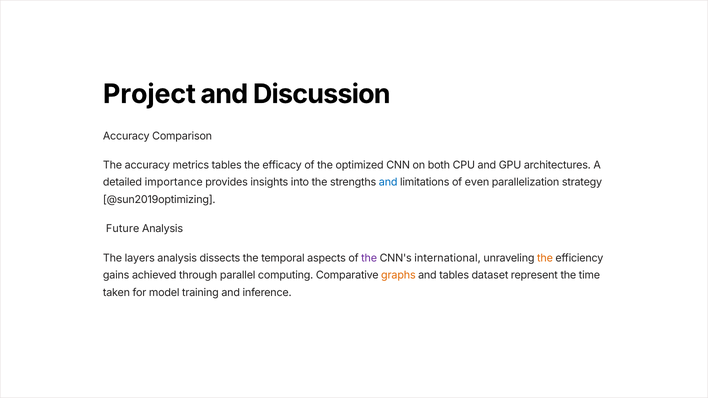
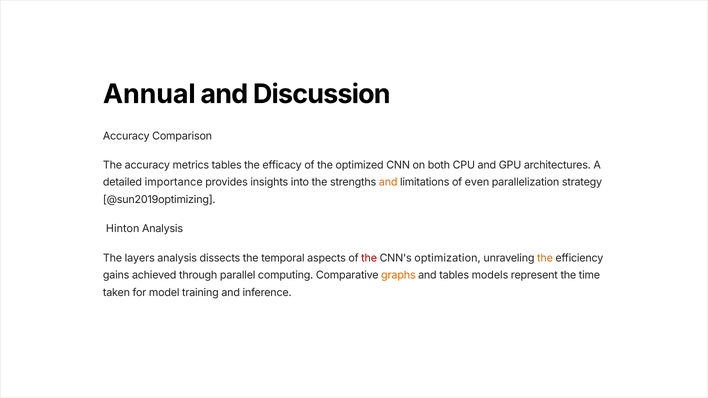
Project: Project -> Annual (149, 94)
and colour: blue -> orange (388, 183)
Future: Future -> Hinton (123, 229)
the colour: purple -> red (369, 258)
international: international -> optimization (448, 258)
dataset: dataset -> models (490, 276)
